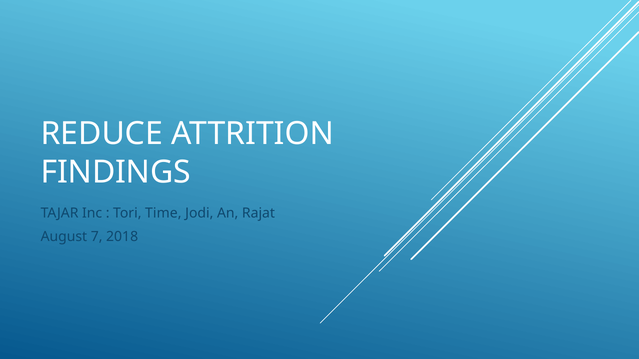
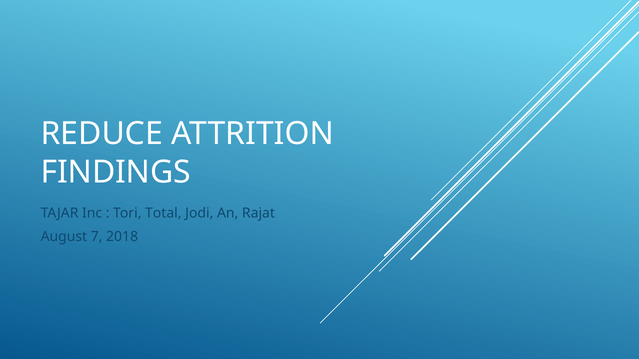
Time: Time -> Total (163, 213)
